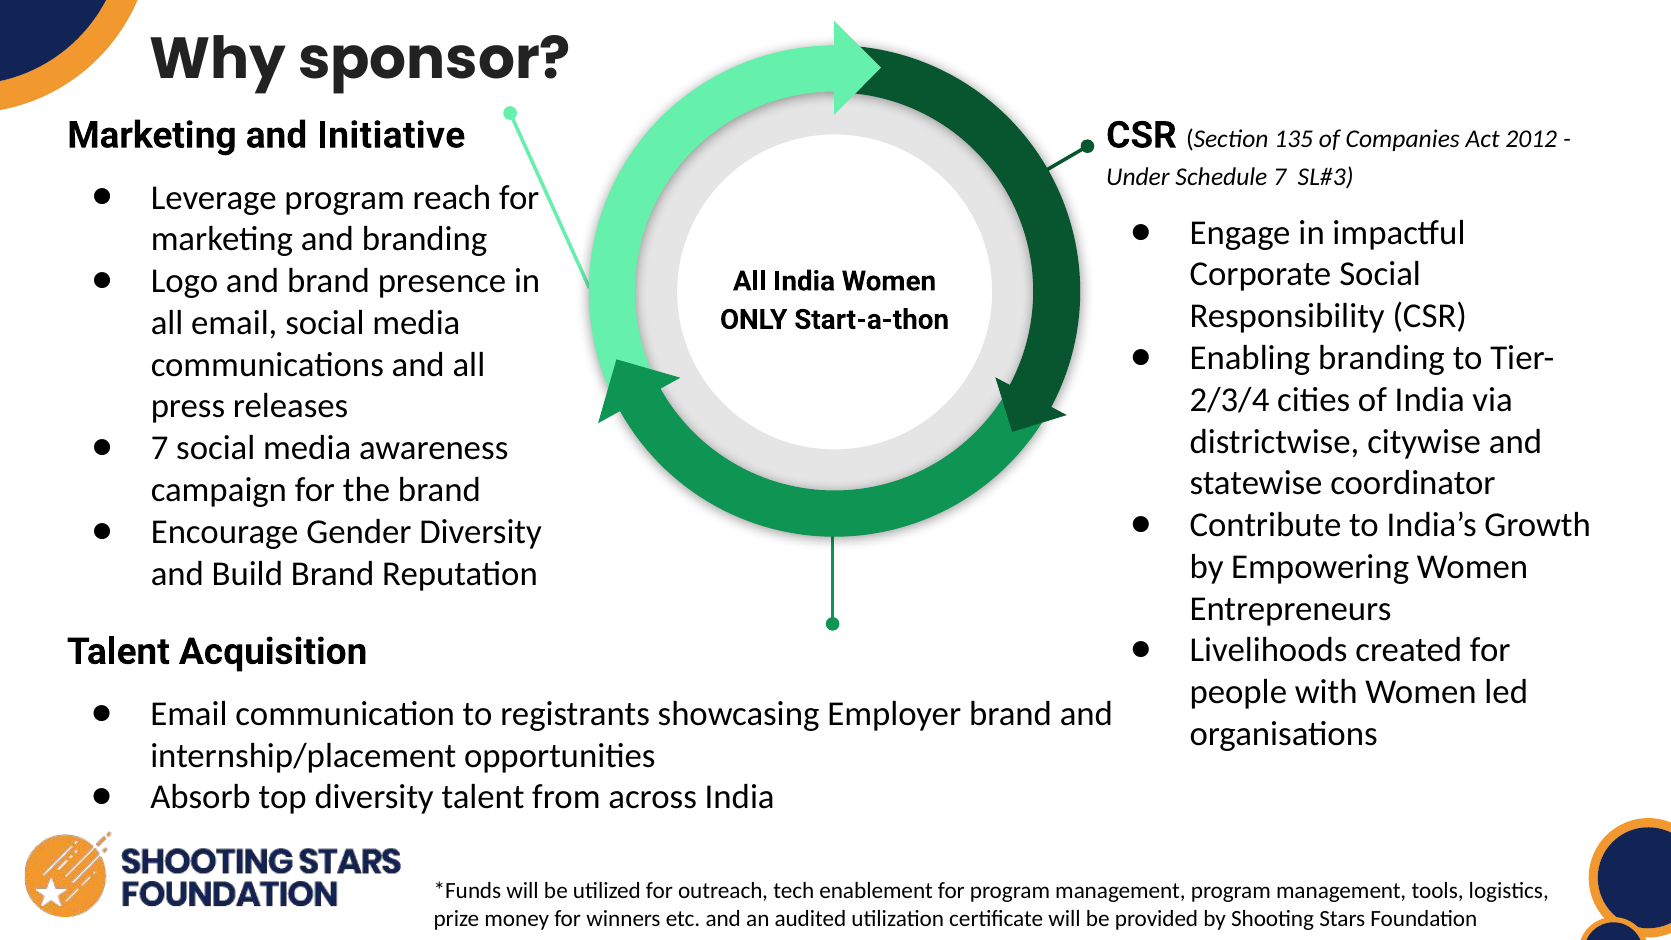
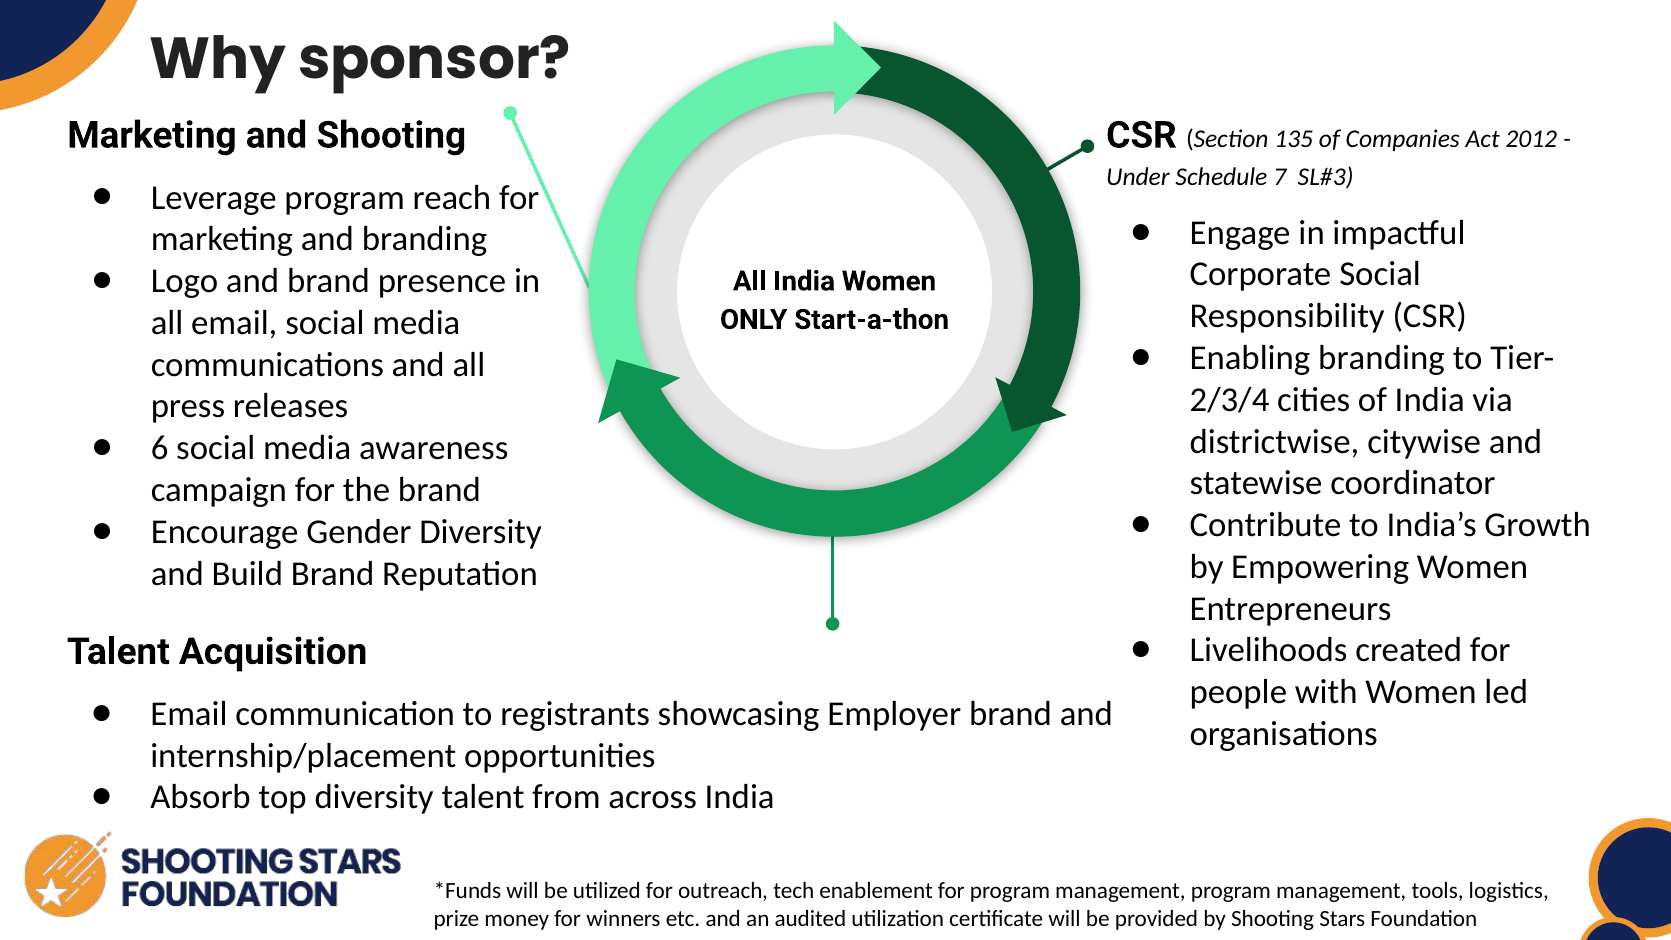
and Initiative: Initiative -> Shooting (391, 135)
7: 7 -> 6 (160, 448)
